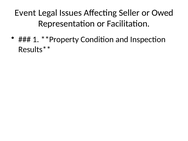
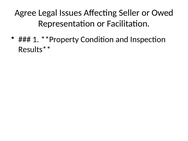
Event: Event -> Agree (25, 13)
